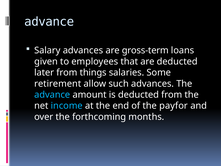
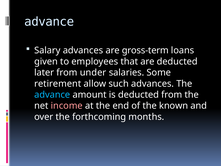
things: things -> under (93, 72)
income colour: light blue -> pink (67, 106)
payfor: payfor -> known (174, 106)
